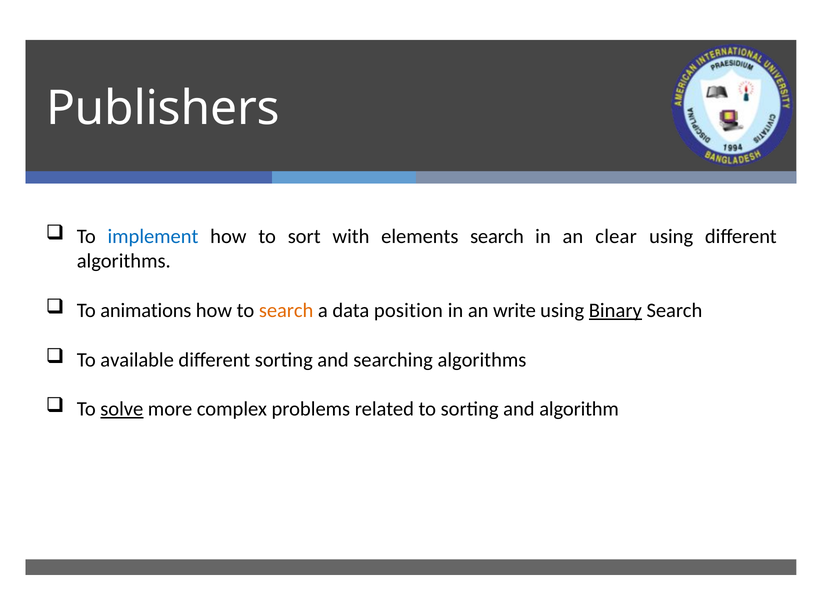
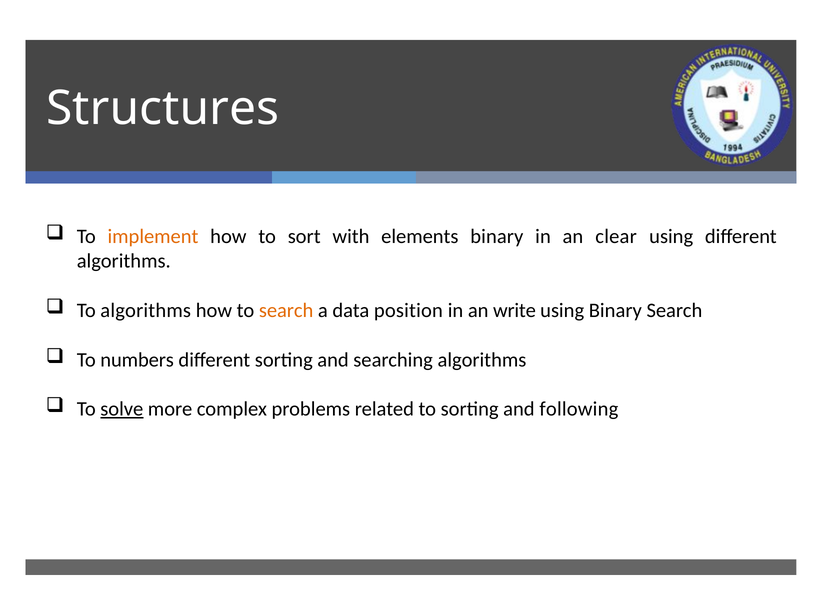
Publishers: Publishers -> Structures (163, 109)
implement colour: blue -> orange (153, 237)
elements search: search -> binary (497, 237)
To animations: animations -> algorithms (146, 311)
Binary underline: present -> none (615, 311)
available: available -> numbers (137, 360)
algorithm: algorithm -> following (579, 409)
